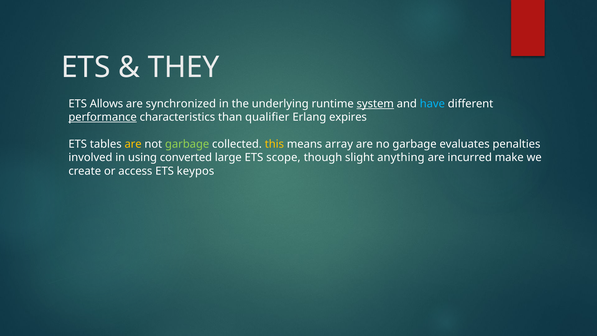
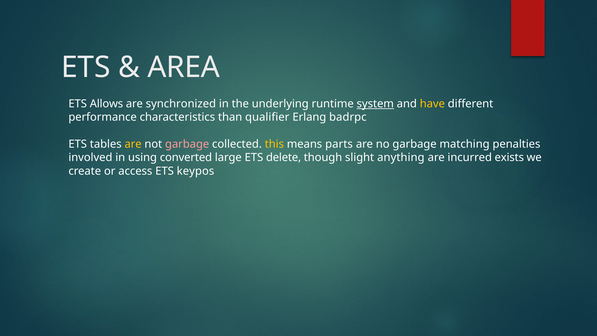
THEY: THEY -> AREA (184, 67)
have colour: light blue -> yellow (432, 104)
performance underline: present -> none (103, 117)
expires: expires -> badrpc (348, 117)
garbage colour: light green -> pink (187, 144)
array: array -> parts (339, 144)
evaluates: evaluates -> matching (465, 144)
scope: scope -> delete (284, 157)
make: make -> exists (509, 157)
